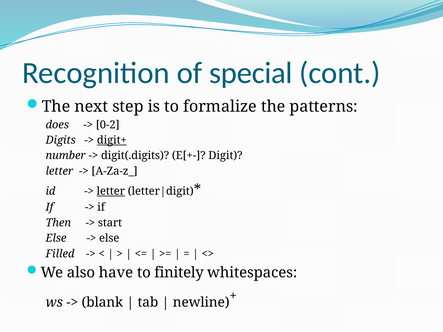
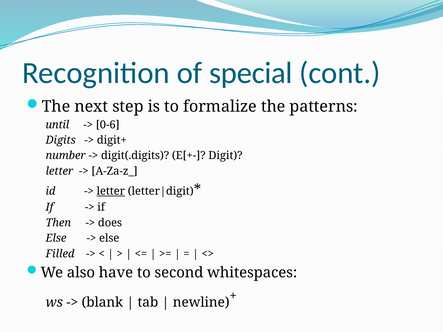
does: does -> until (57, 125)
0-2: 0-2 -> 0-6 (108, 125)
digit+ underline: present -> none (112, 140)
start: start -> does (110, 223)
finitely: finitely -> second (179, 273)
